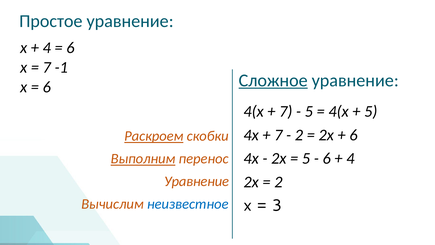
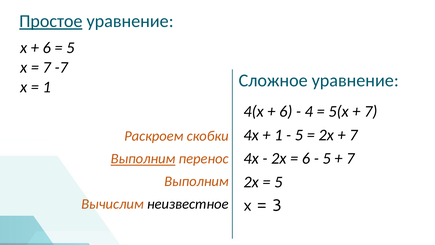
Простое underline: none -> present (51, 21)
4: 4 -> 6 (47, 48)
6: 6 -> 5 (70, 48)
-1: -1 -> -7 (61, 67)
Сложное underline: present -> none (273, 80)
6: 6 -> 1 (47, 87)
7: 7 -> 6 (286, 111)
5: 5 -> 4 (309, 111)
4(x: 4(x -> 5(x (339, 111)
5: 5 -> 7 (371, 111)
7: 7 -> 1 (278, 135)
2: 2 -> 5 (299, 135)
6: 6 -> 7 (353, 135)
Раскроем underline: present -> none (154, 136)
5: 5 -> 6 (306, 158)
6: 6 -> 5 (327, 158)
4: 4 -> 7 (350, 158)
2: 2 -> 5 (278, 182)
Уравнение: Уравнение -> Выполним (196, 181)
неизвестное colour: blue -> black (188, 204)
